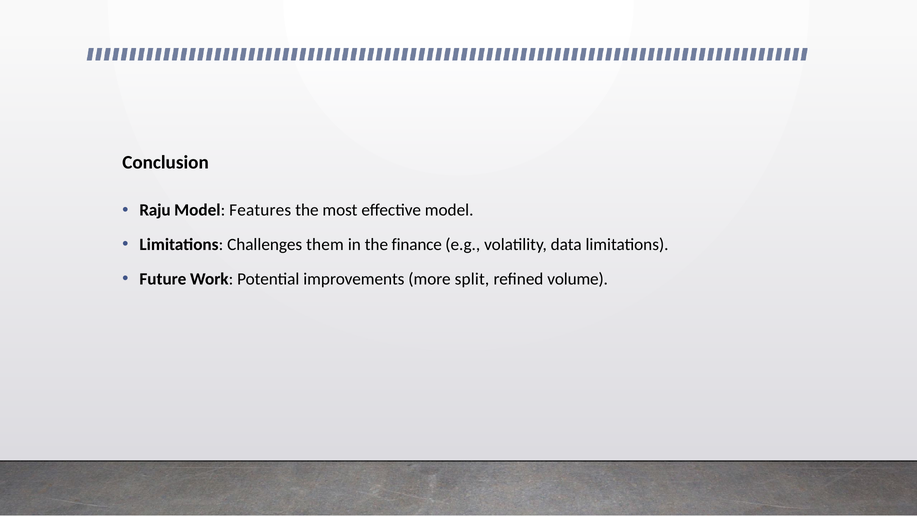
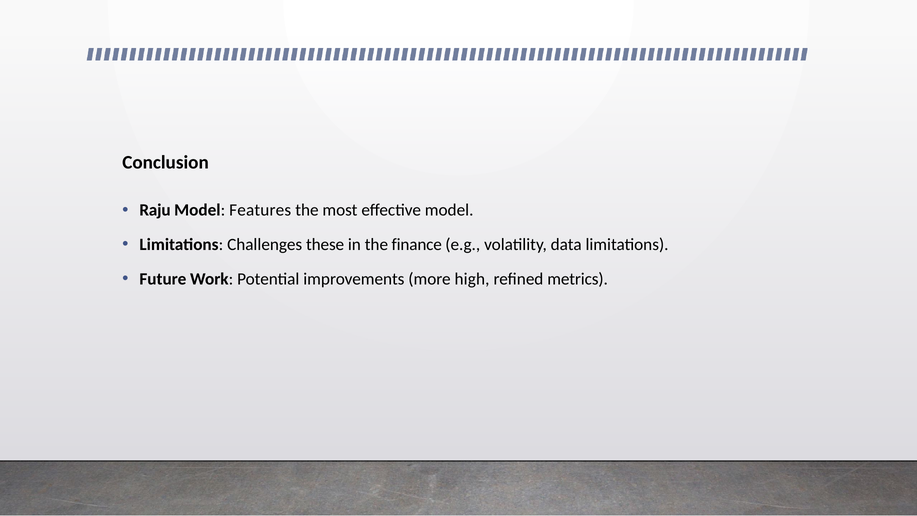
them: them -> these (325, 245)
split: split -> high (472, 279)
volume: volume -> metrics (578, 279)
